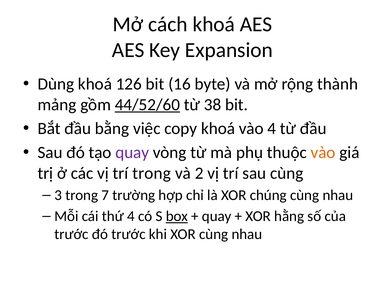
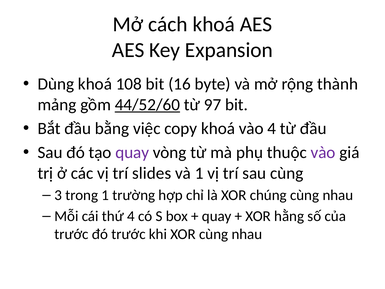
126: 126 -> 108 (129, 84)
38: 38 -> 97 (213, 105)
vào colour: orange -> purple (323, 152)
trí trong: trong -> slides (152, 173)
và 2: 2 -> 1 (199, 173)
trong 7: 7 -> 1 (105, 195)
box underline: present -> none (177, 216)
